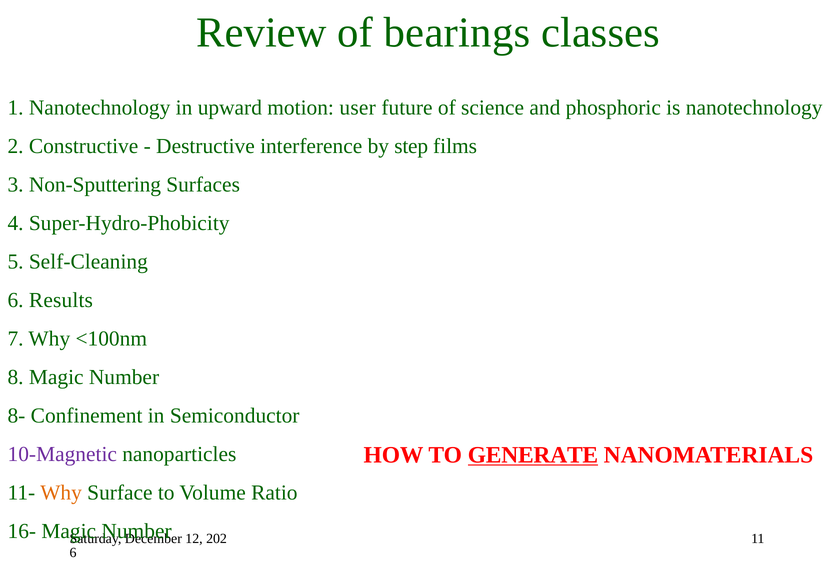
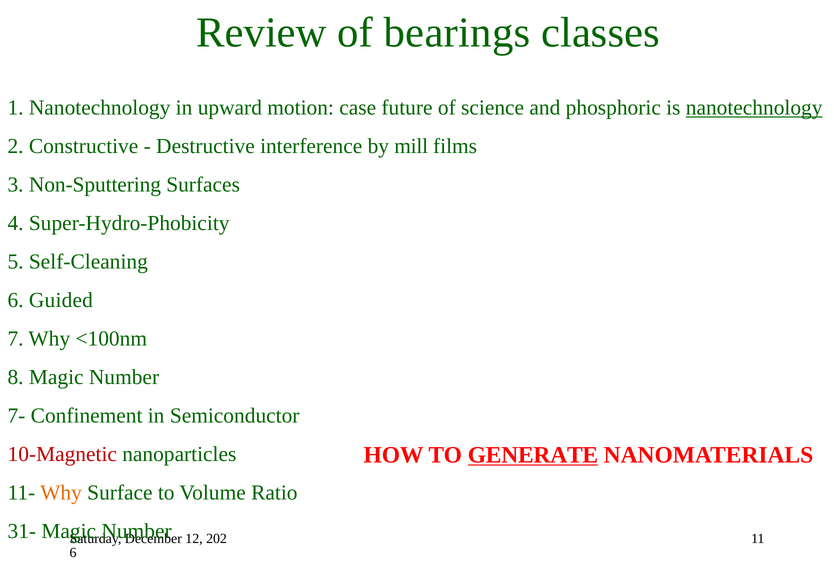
user: user -> case (358, 108)
nanotechnology underline: none -> present (754, 108)
step: step -> mill (411, 146)
Results: Results -> Guided (61, 300)
8-: 8- -> 7- (16, 416)
10-Magnetic colour: purple -> red (62, 454)
16-: 16- -> 31- (22, 531)
